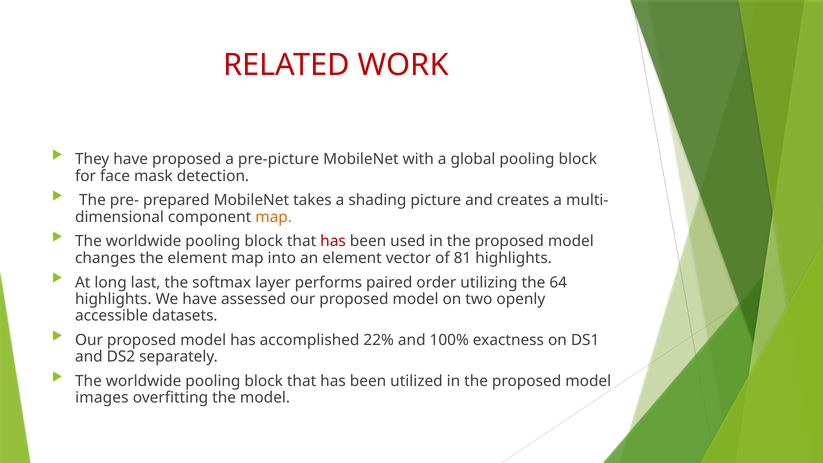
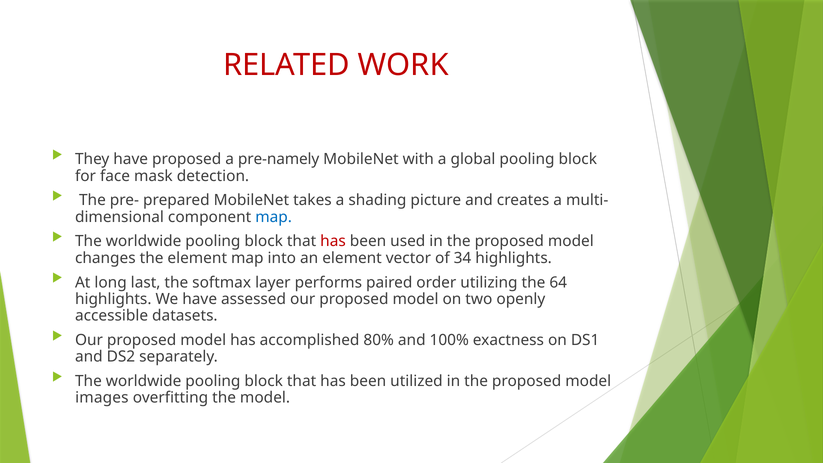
pre-picture: pre-picture -> pre-namely (279, 159)
map colour: orange -> blue (274, 217)
81: 81 -> 34 (462, 258)
22%: 22% -> 80% (379, 340)
